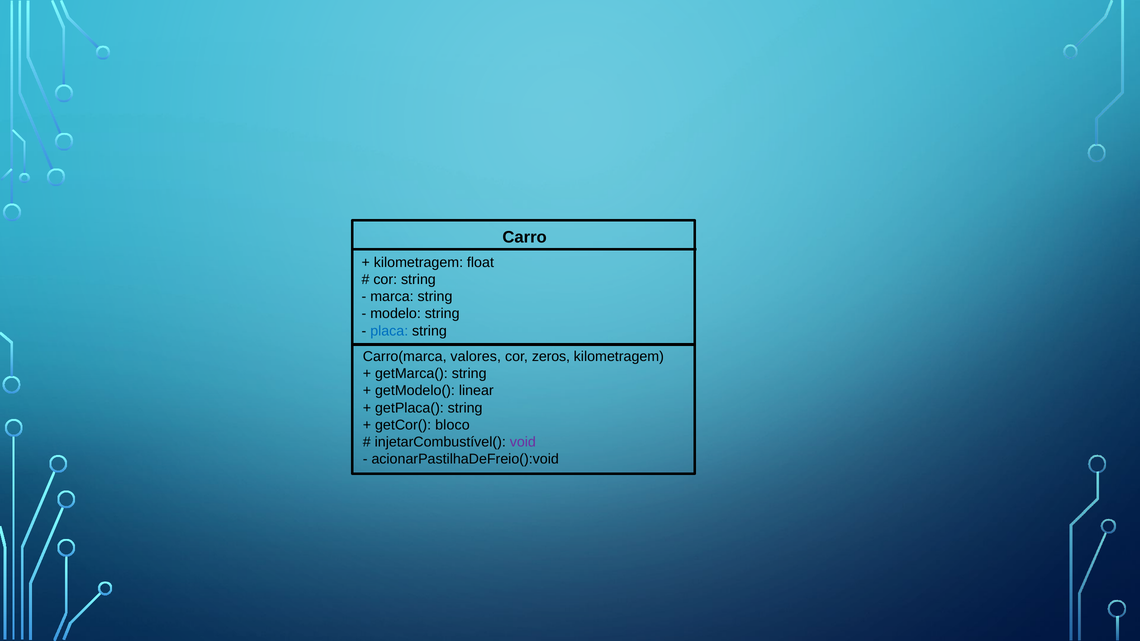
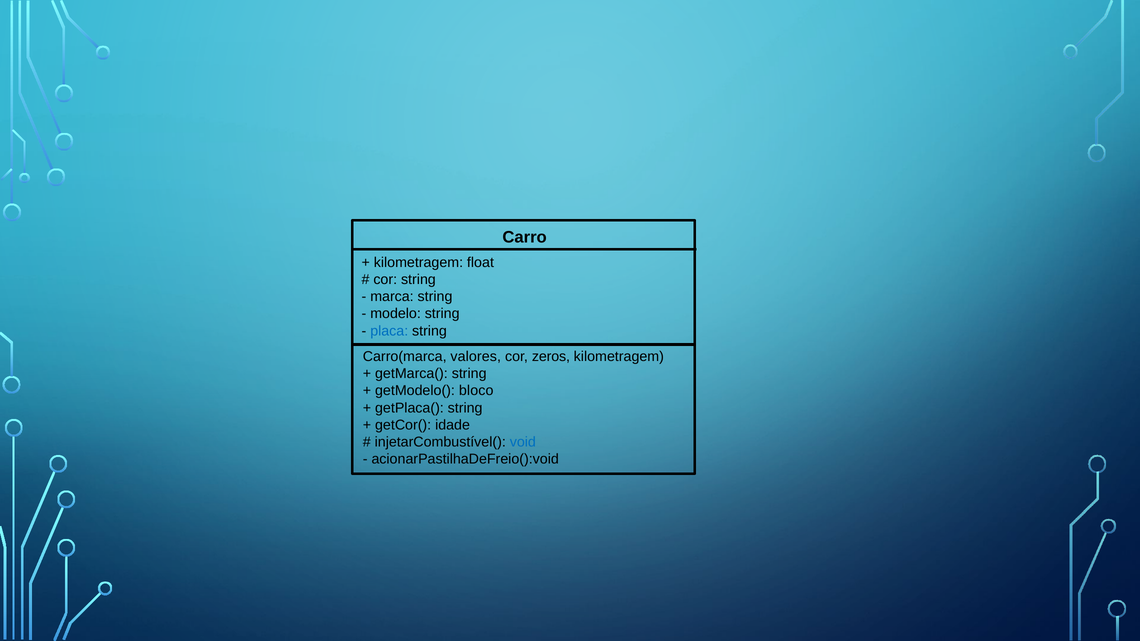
linear: linear -> bloco (476, 391)
bloco: bloco -> idade (453, 425)
void colour: purple -> blue (523, 442)
